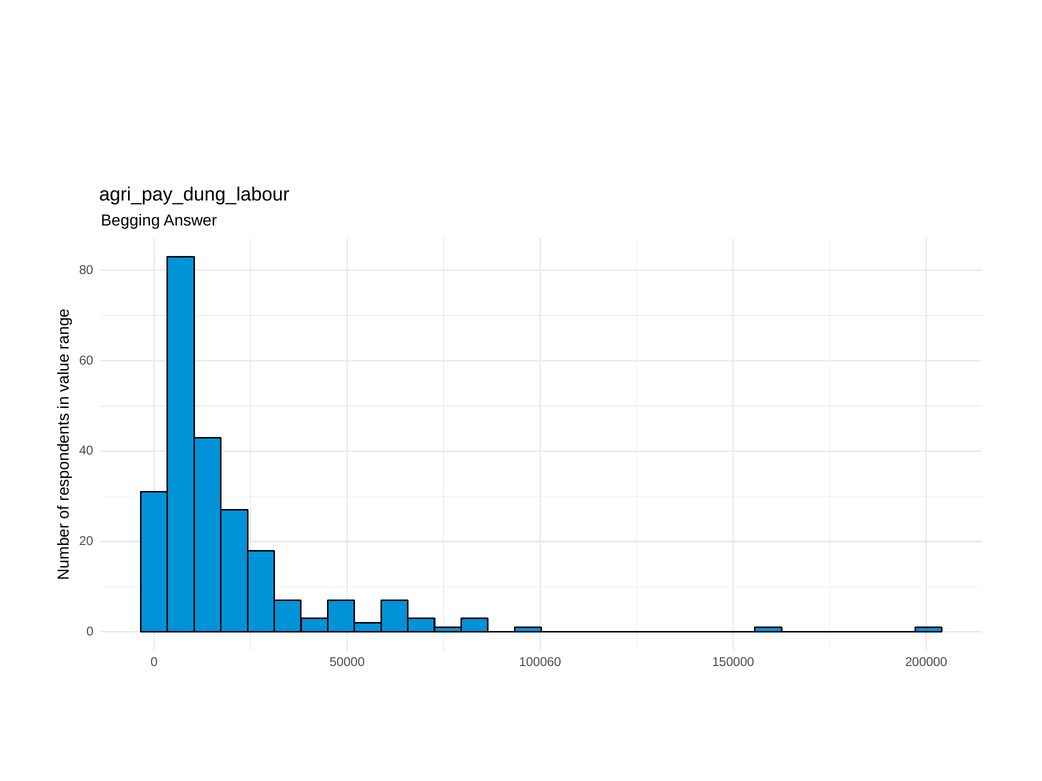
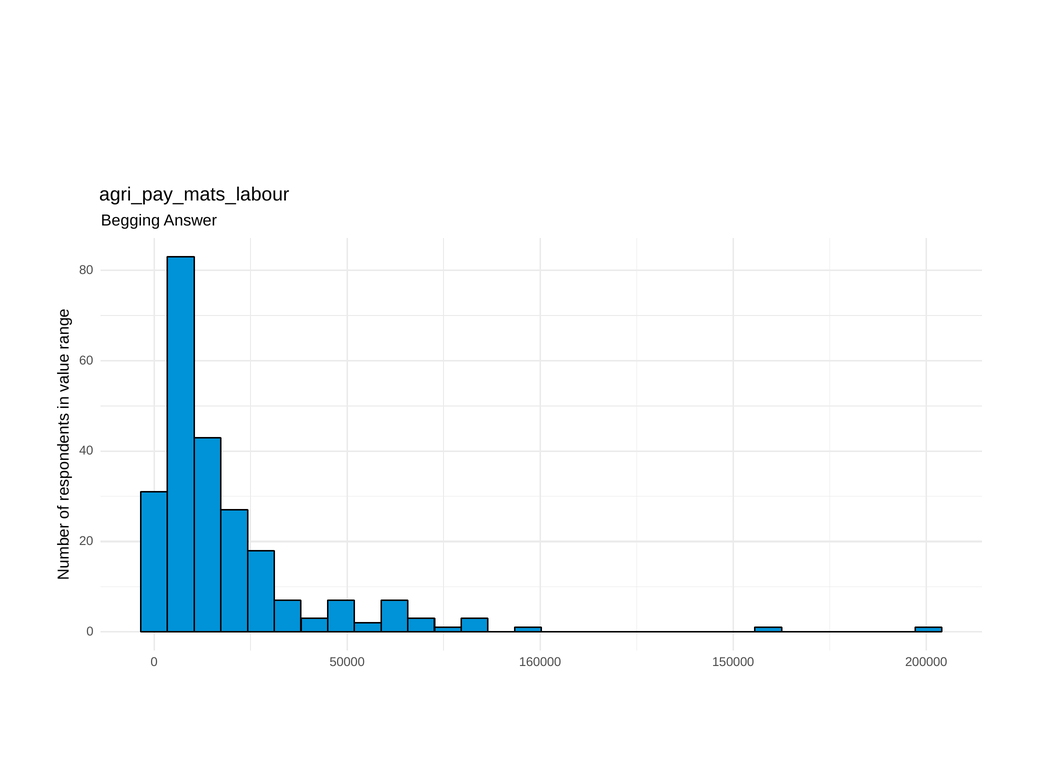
agri_pay_dung_labour: agri_pay_dung_labour -> agri_pay_mats_labour (194, 194)
100060: 100060 -> 160000 (540, 662)
